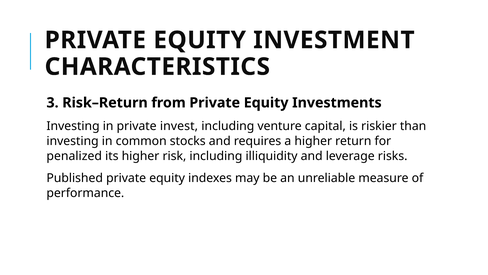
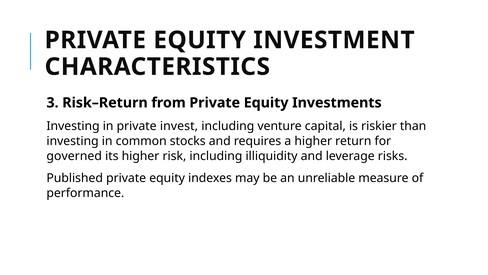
penalized: penalized -> governed (74, 156)
